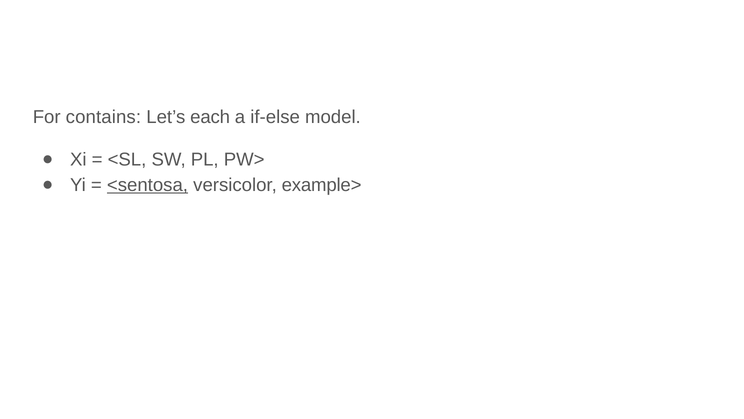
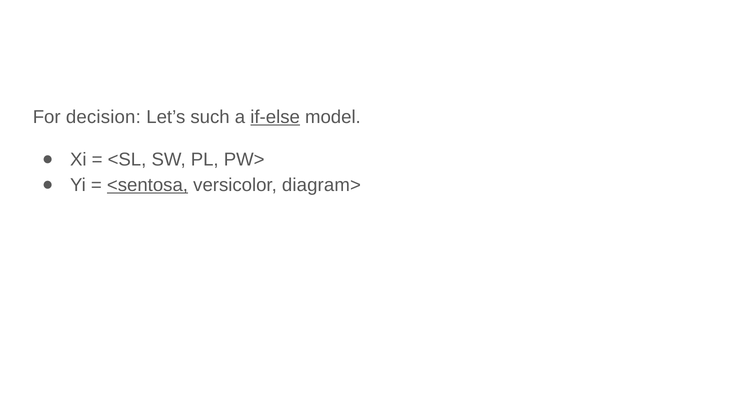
contains: contains -> decision (103, 117)
each: each -> such (210, 117)
if-else underline: none -> present (275, 117)
example>: example> -> diagram> (321, 185)
